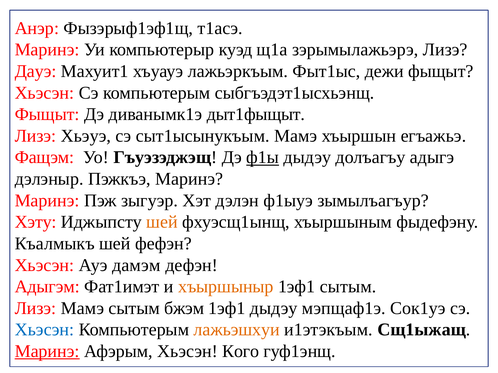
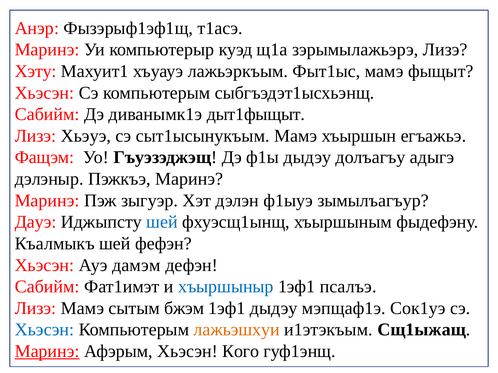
Дауэ: Дауэ -> Хэту (36, 71)
Фыт1ыс дежи: дежи -> мамэ (384, 71)
Фыщыт: Фыщыт -> Сабийм (47, 114)
ф1ы underline: present -> none (263, 158)
Хэту: Хэту -> Дауэ (36, 222)
шей colour: orange -> blue (162, 222)
Адыгэм: Адыгэм -> Сабийм (47, 287)
хъыршыныр colour: orange -> blue (226, 287)
1эф1 сытым: сытым -> псалъэ (348, 287)
